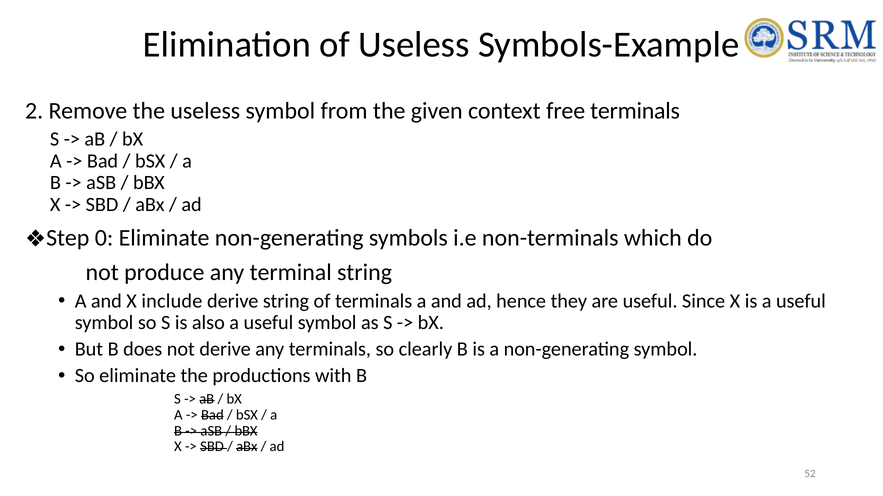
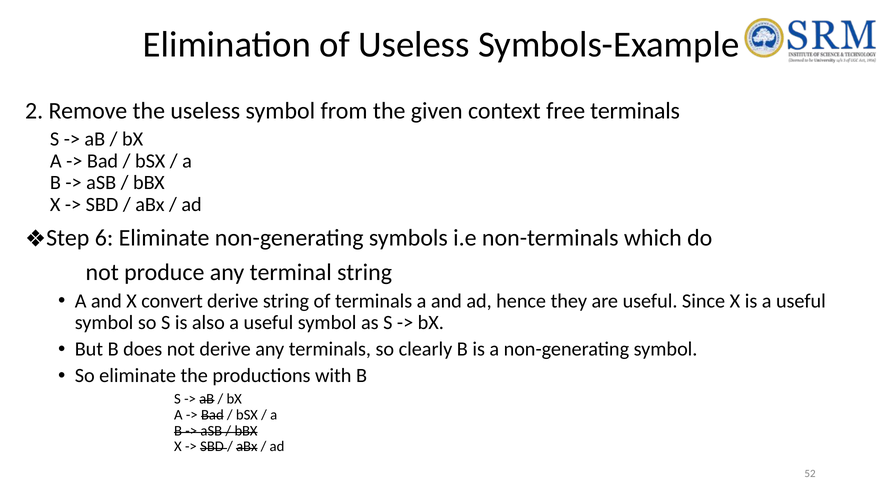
0: 0 -> 6 (104, 238)
include: include -> convert (172, 301)
